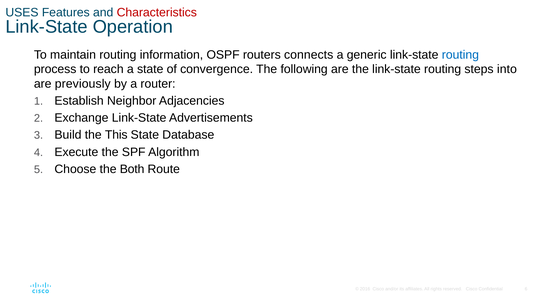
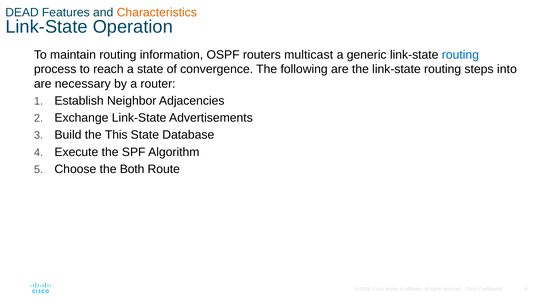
USES: USES -> DEAD (22, 13)
Characteristics colour: red -> orange (157, 13)
connects: connects -> multicast (309, 55)
previously: previously -> necessary (83, 84)
